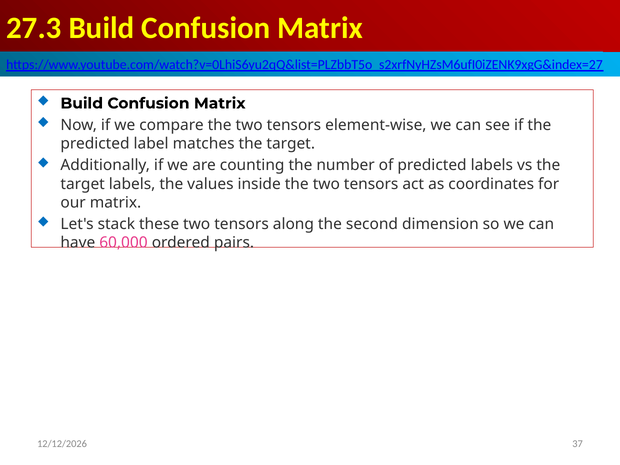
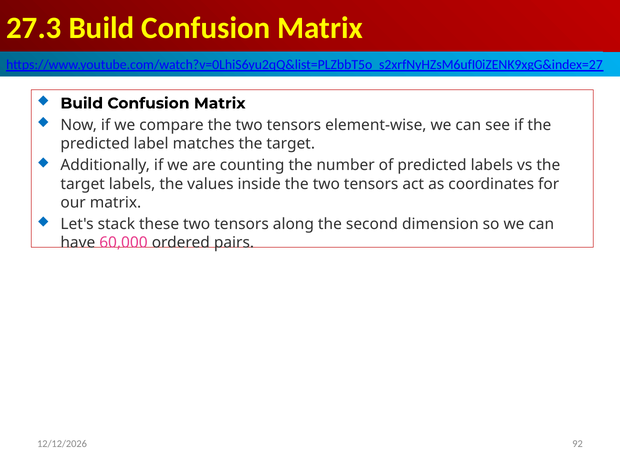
37: 37 -> 92 (578, 444)
